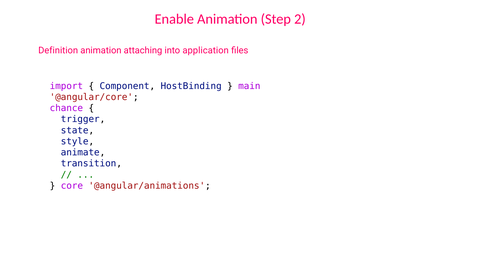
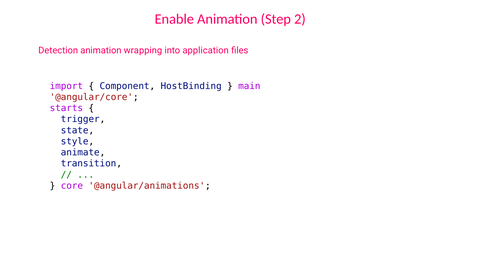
Definition: Definition -> Detection (58, 50)
attaching: attaching -> wrapping (143, 50)
chance: chance -> starts (66, 108)
